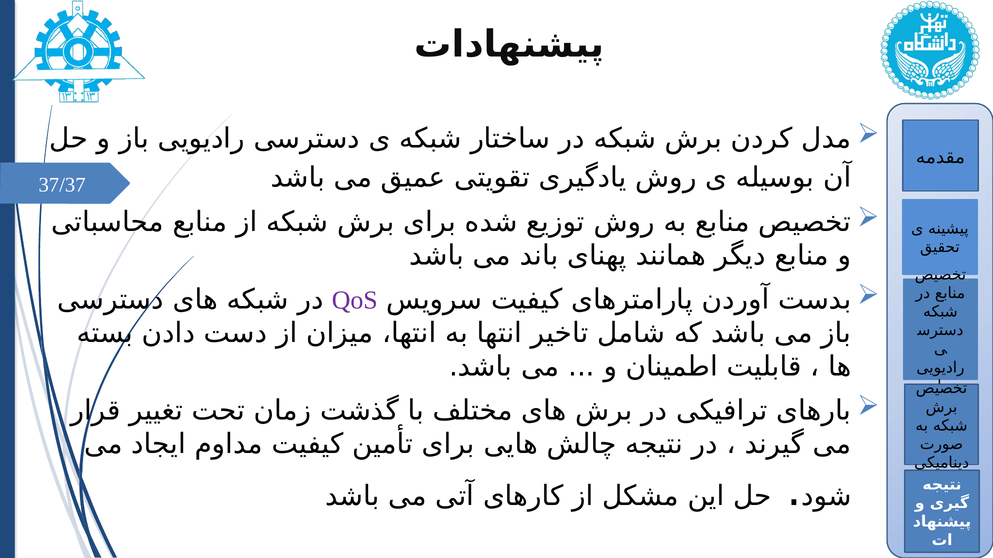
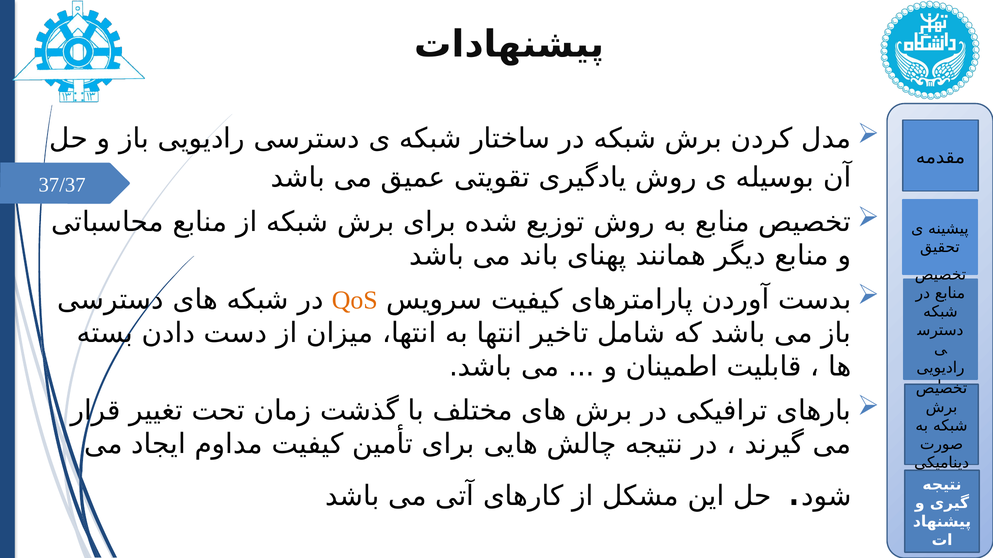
QoS colour: purple -> orange (355, 301)
